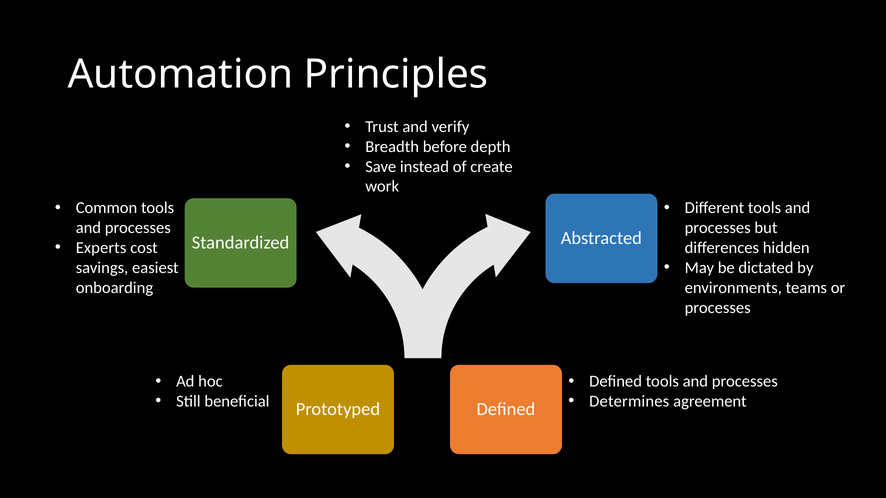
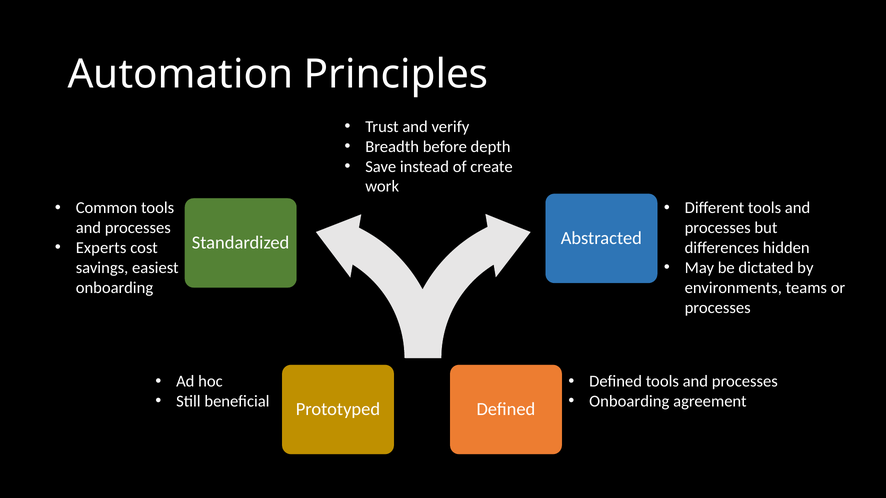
Determines: Determines -> Onboarding (629, 402)
